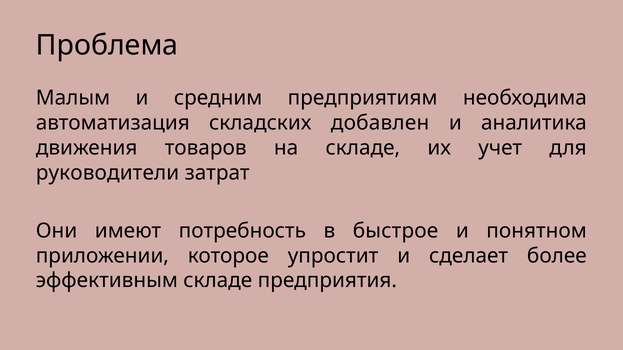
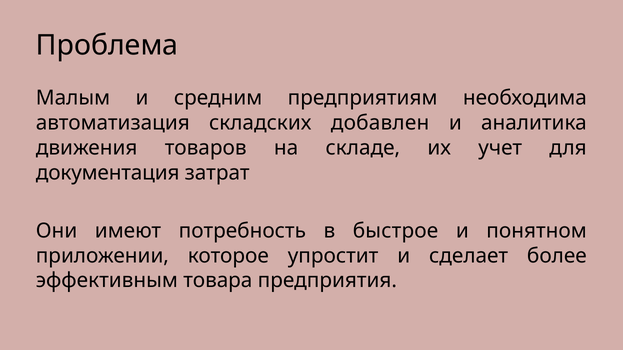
руководители: руководители -> документация (108, 173)
эффективным складе: складе -> товара (218, 281)
